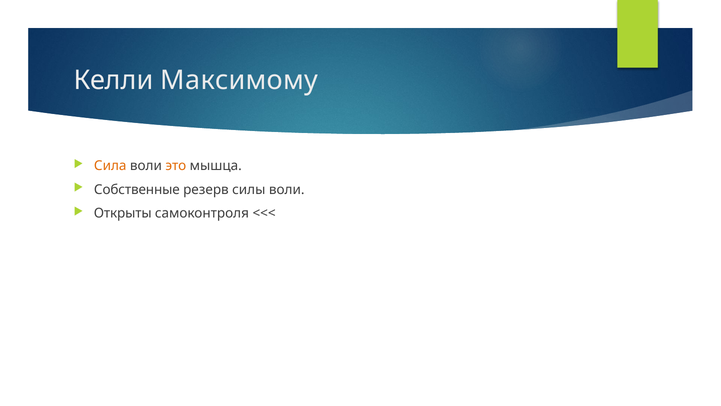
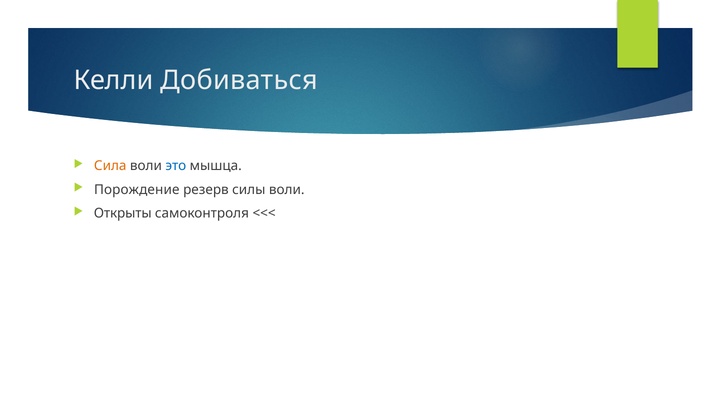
Максимому: Максимому -> Добиваться (239, 80)
это colour: orange -> blue (176, 166)
Собственные: Собственные -> Порождение (137, 189)
